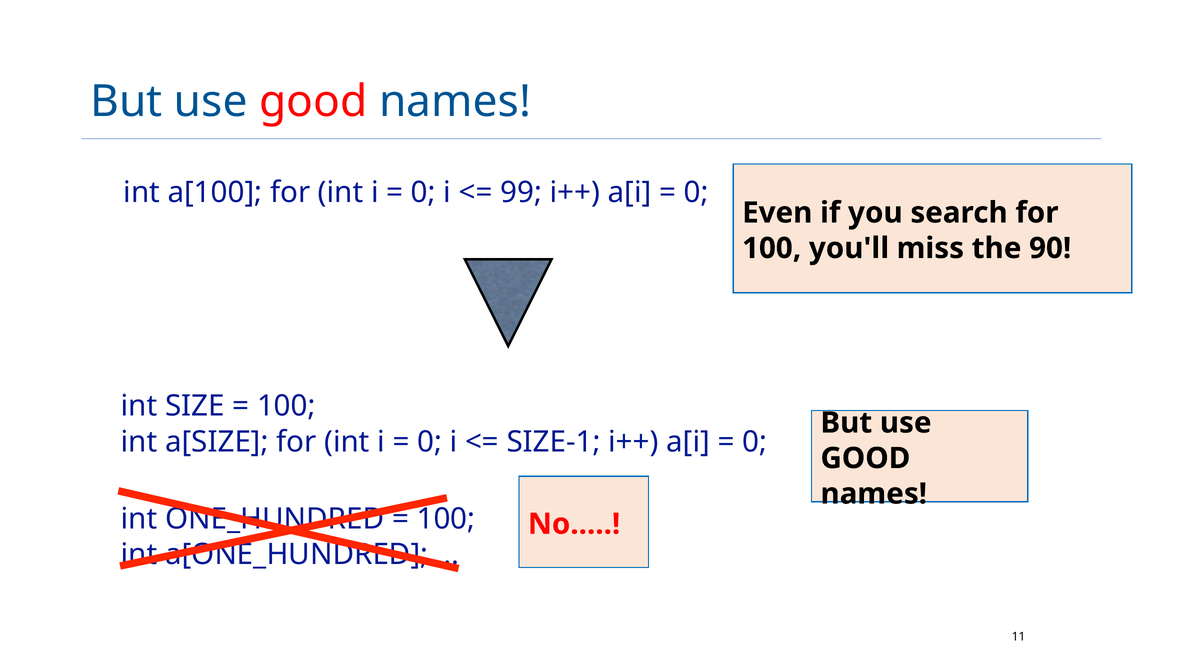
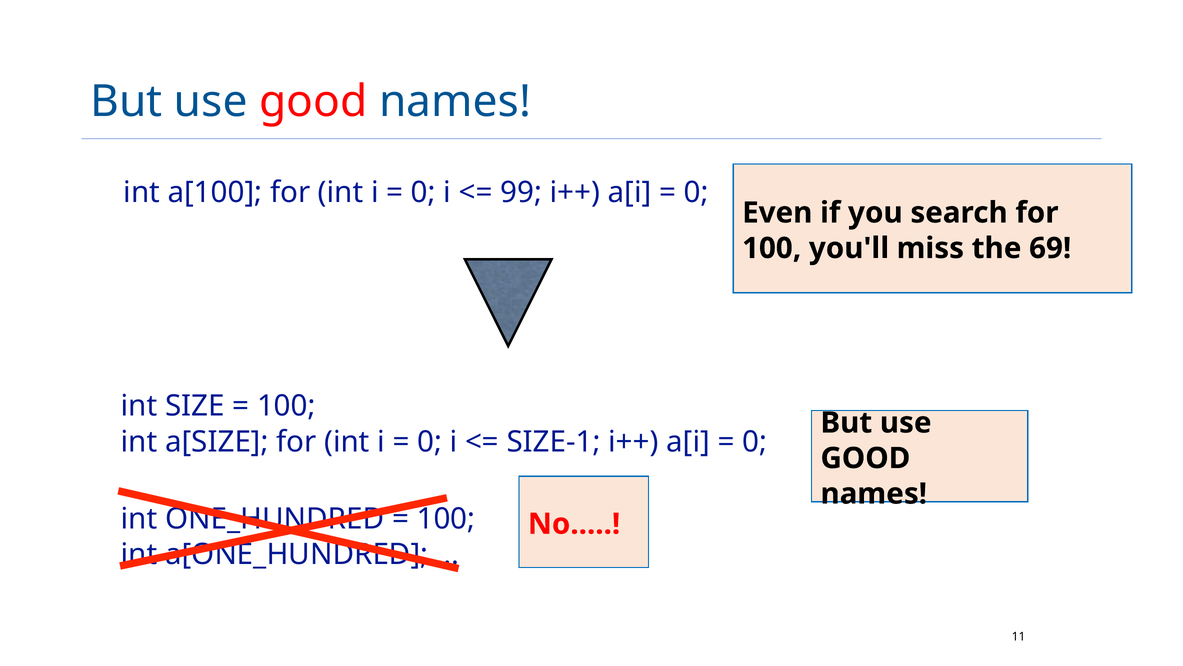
90: 90 -> 69 (1050, 248)
